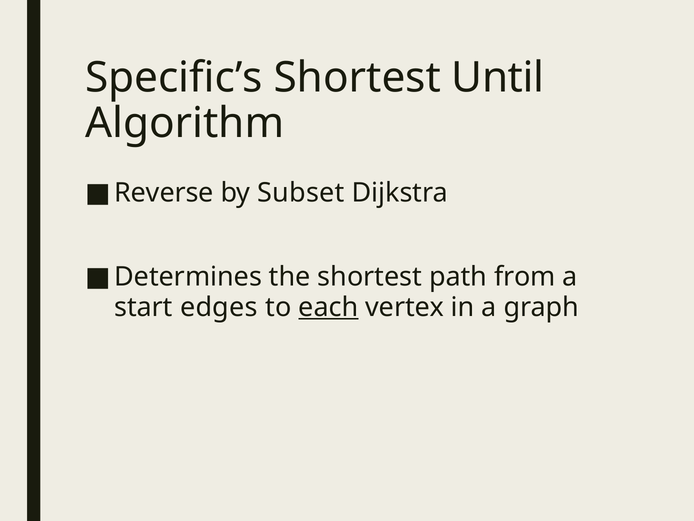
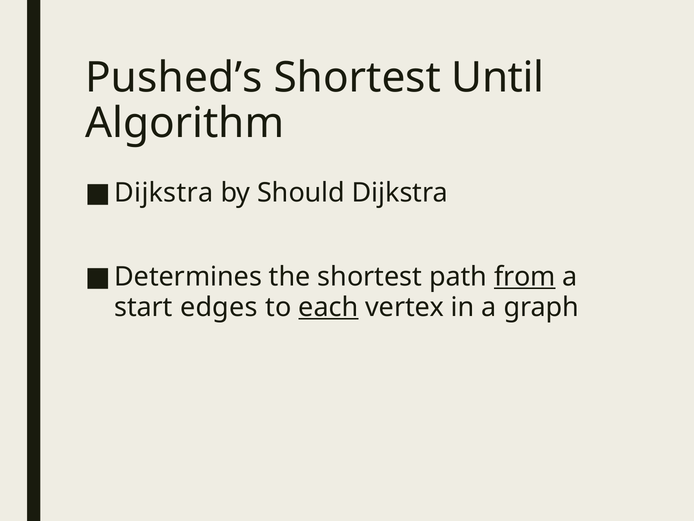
Specific’s: Specific’s -> Pushed’s (174, 78)
Reverse: Reverse -> Dijkstra (164, 192)
Subset: Subset -> Should (301, 192)
from underline: none -> present (525, 277)
